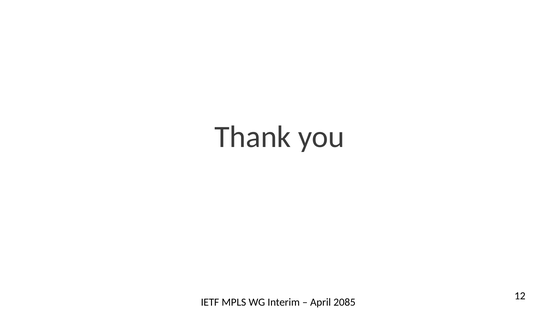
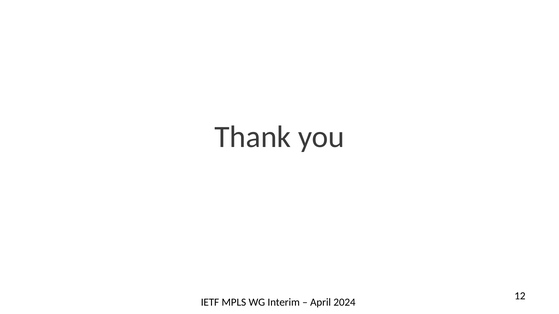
2085: 2085 -> 2024 (345, 303)
